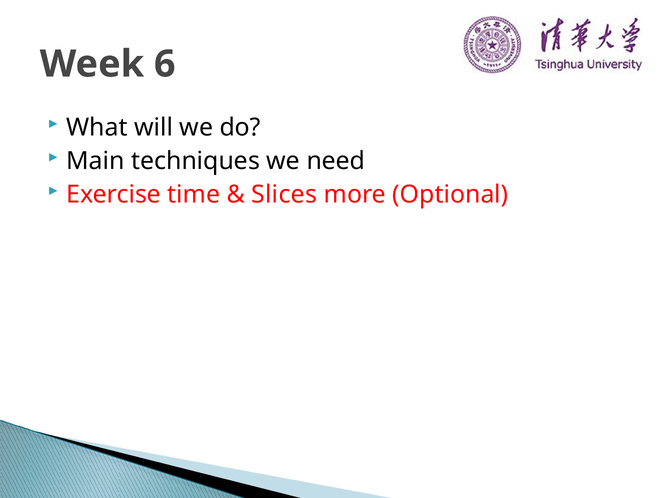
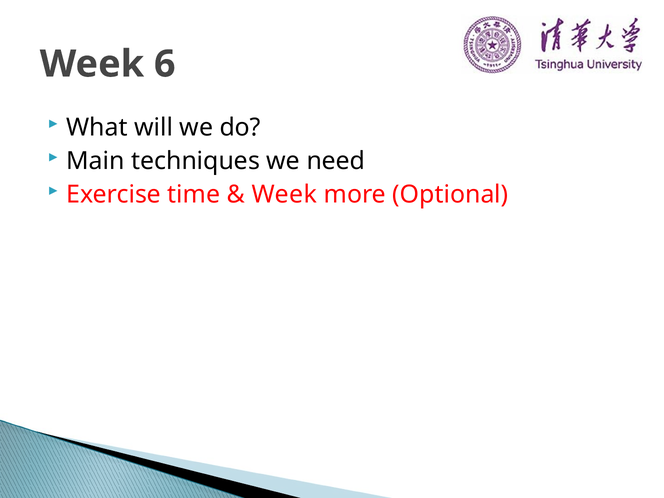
Slices: Slices -> Week (284, 195)
